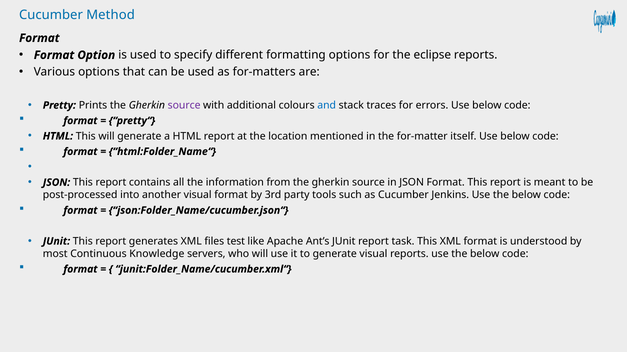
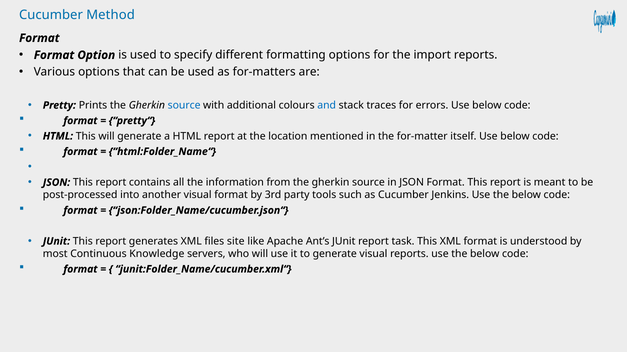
eclipse: eclipse -> import (432, 55)
source colour: purple -> blue (184, 105)
test: test -> site (236, 242)
